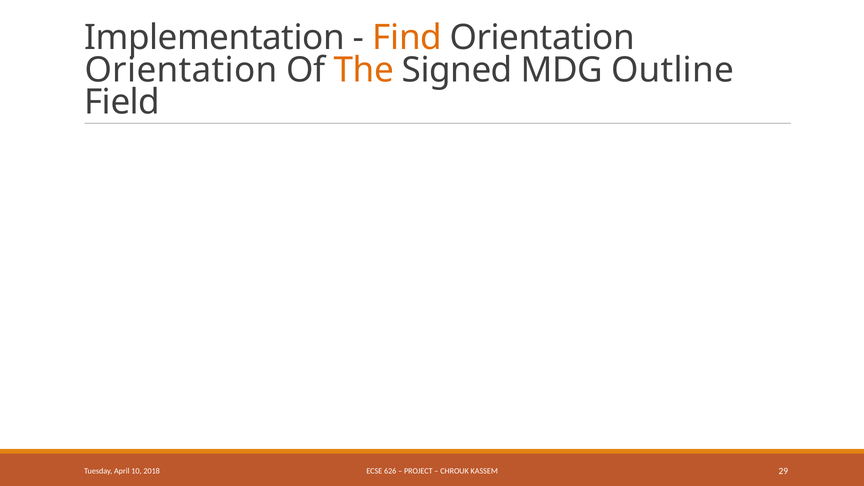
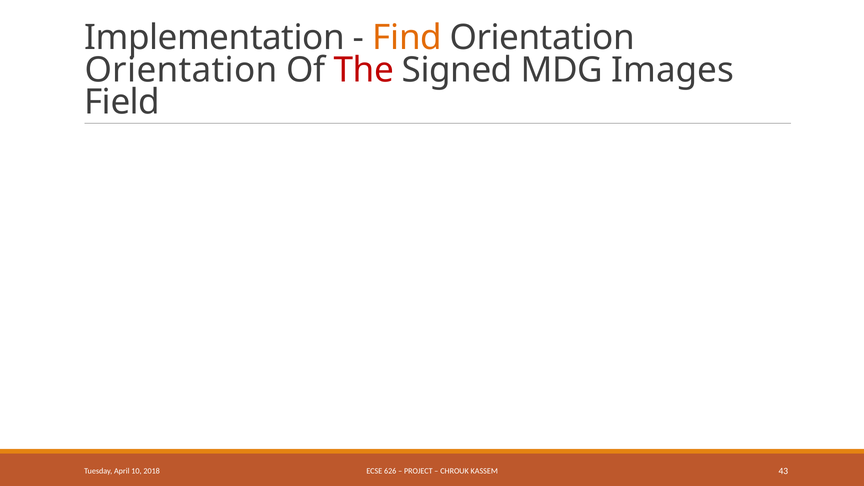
The colour: orange -> red (364, 70)
Outline: Outline -> Images (673, 70)
29: 29 -> 43 (783, 471)
